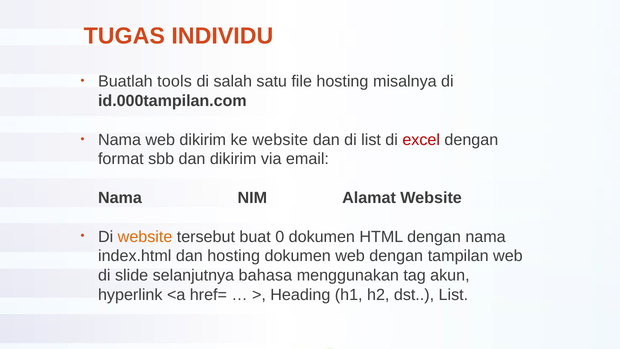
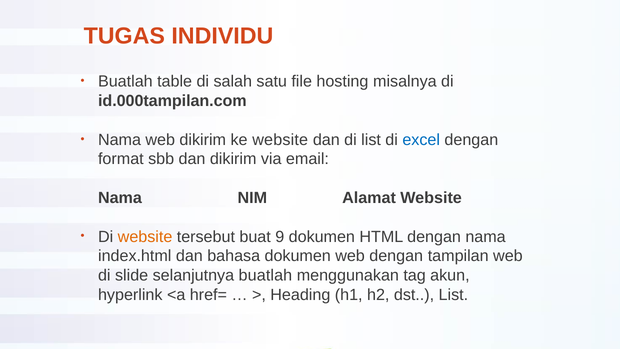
tools: tools -> table (175, 82)
excel colour: red -> blue (421, 140)
0: 0 -> 9 (280, 237)
dan hosting: hosting -> bahasa (234, 256)
selanjutnya bahasa: bahasa -> buatlah (265, 275)
